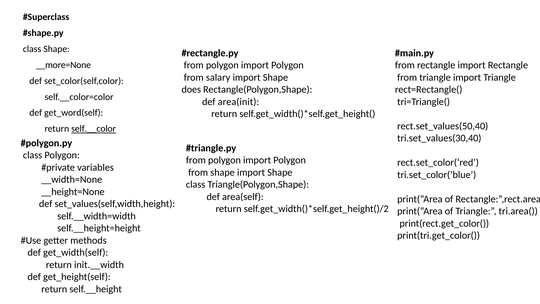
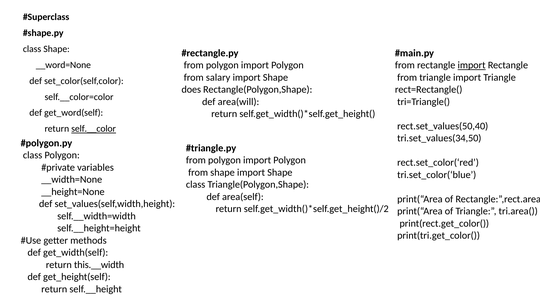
__more=None: __more=None -> __word=None (63, 65)
import underline: none -> present (472, 65)
area(init: area(init -> area(will (238, 102)
tri.set_values(30,40: tri.set_values(30,40 -> tri.set_values(34,50 (439, 138)
init.__width: init.__width -> this.__width (99, 265)
